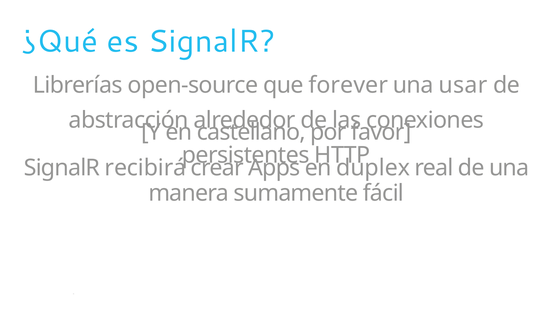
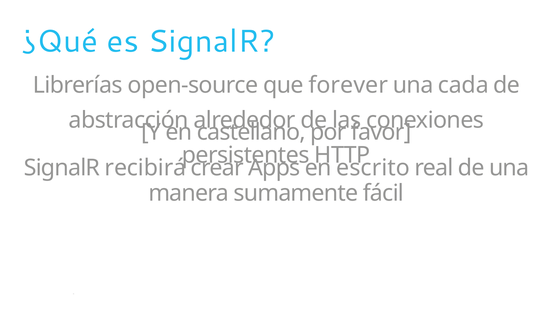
usar: usar -> cada (463, 85)
duplex: duplex -> escrito (373, 168)
